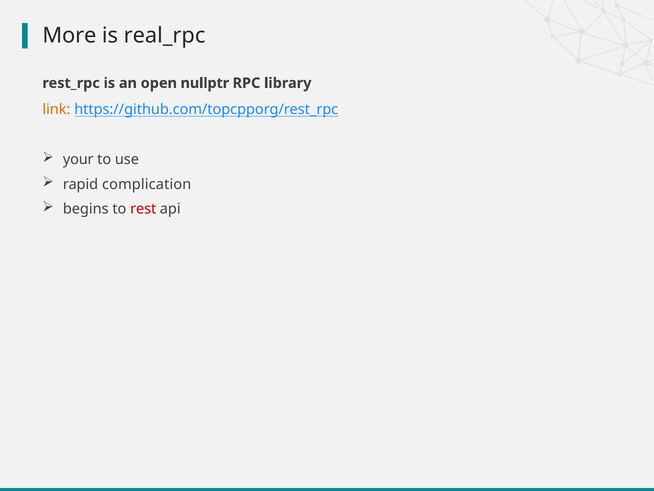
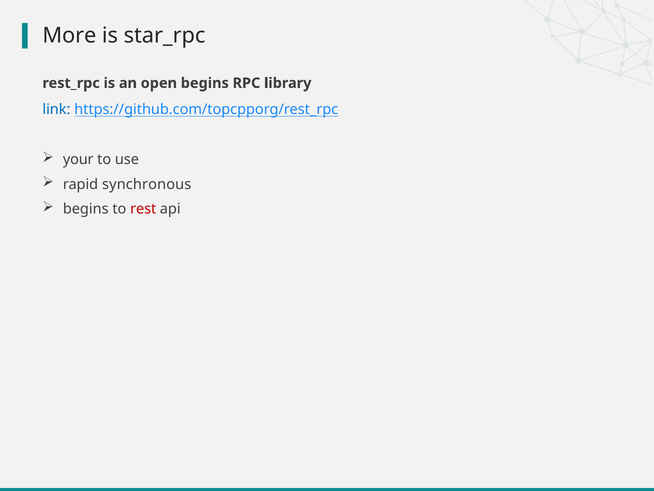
real_rpc: real_rpc -> star_rpc (165, 36)
open nullptr: nullptr -> begins (205, 83)
link colour: orange -> blue (56, 109)
complication: complication -> synchronous (147, 184)
